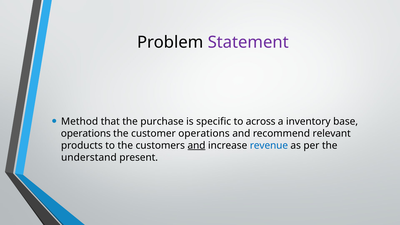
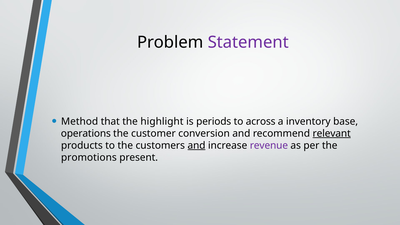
purchase: purchase -> highlight (162, 121)
specific: specific -> periods (214, 121)
customer operations: operations -> conversion (204, 133)
relevant underline: none -> present (332, 133)
revenue colour: blue -> purple (269, 145)
understand: understand -> promotions (89, 157)
